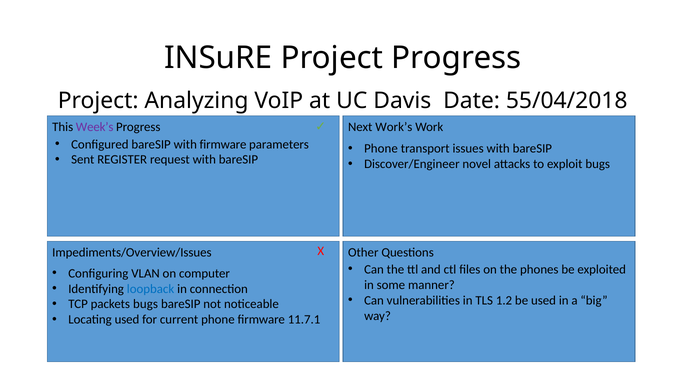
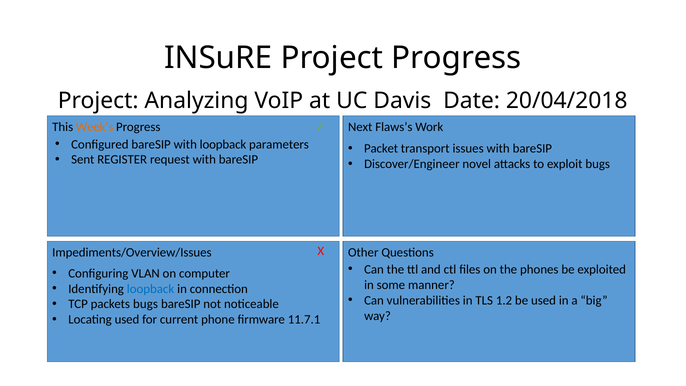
55/04/2018: 55/04/2018 -> 20/04/2018 (567, 101)
Week’s colour: purple -> orange (95, 127)
Work’s: Work’s -> Flaws’s (394, 127)
with firmware: firmware -> loopback (223, 144)
Phone: Phone -> Packet (381, 149)
